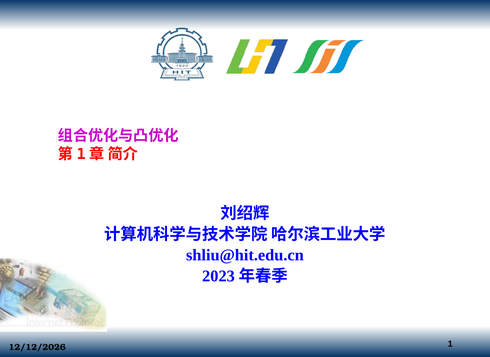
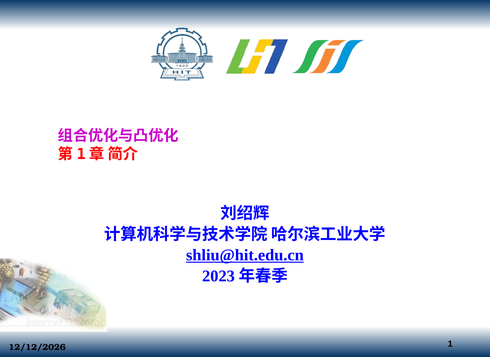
shliu@hit.edu.cn underline: none -> present (245, 255)
